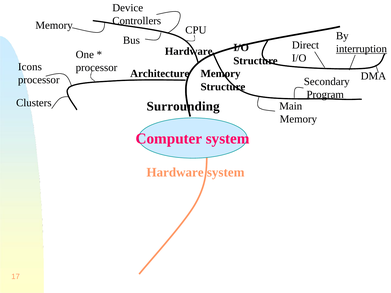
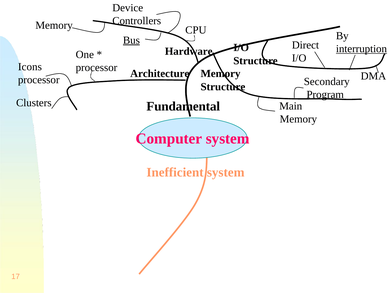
Bus underline: none -> present (131, 40)
Surrounding: Surrounding -> Fundamental (183, 106)
Hardware: Hardware -> Inefficient (175, 172)
